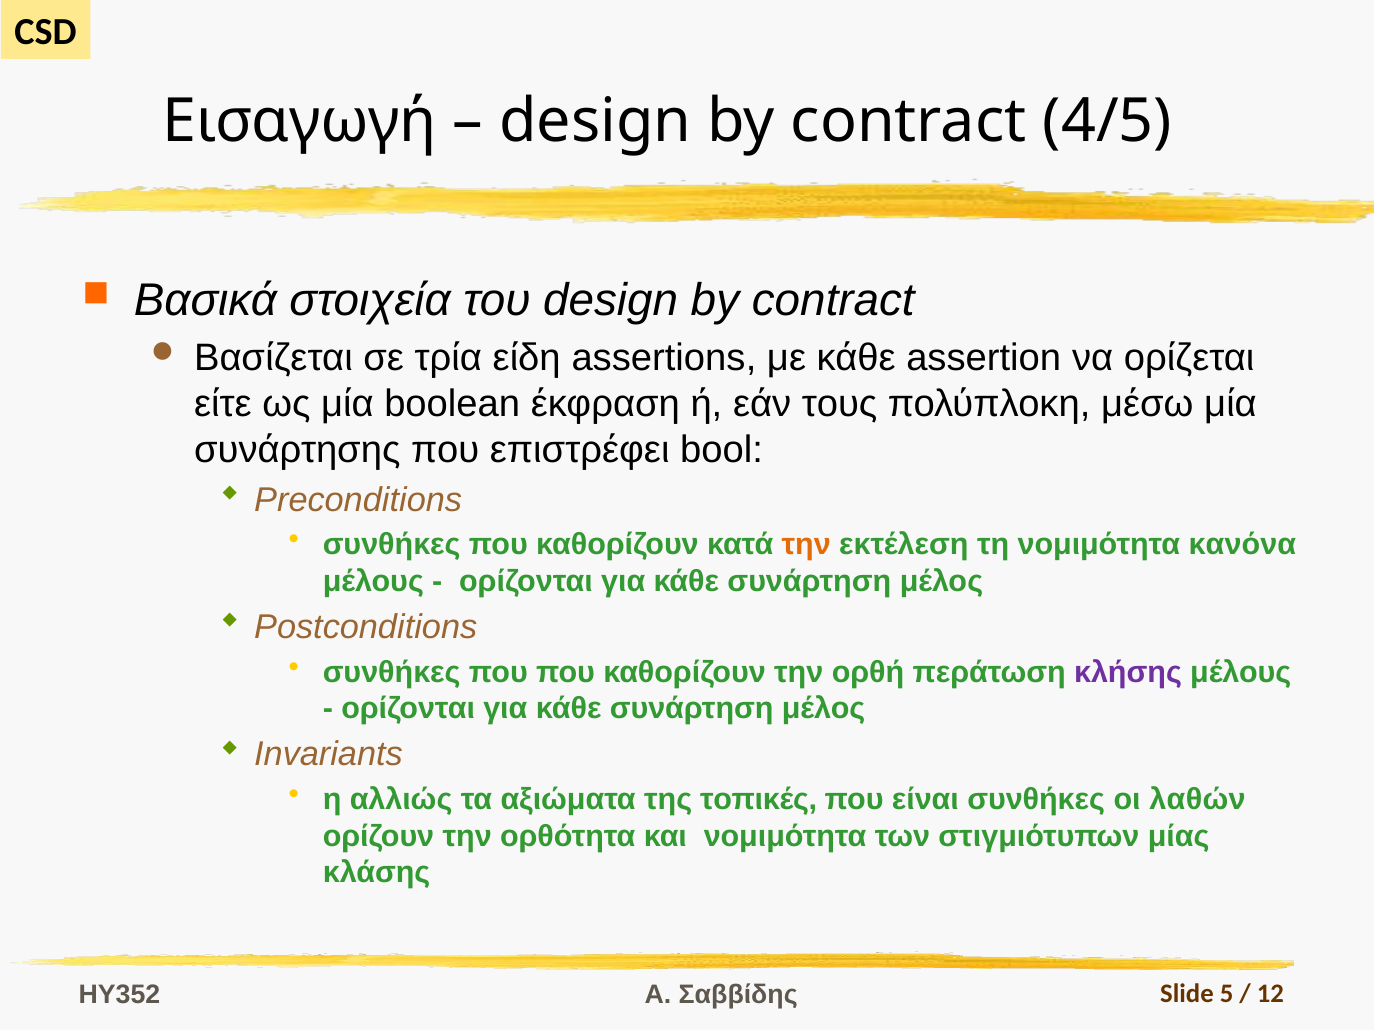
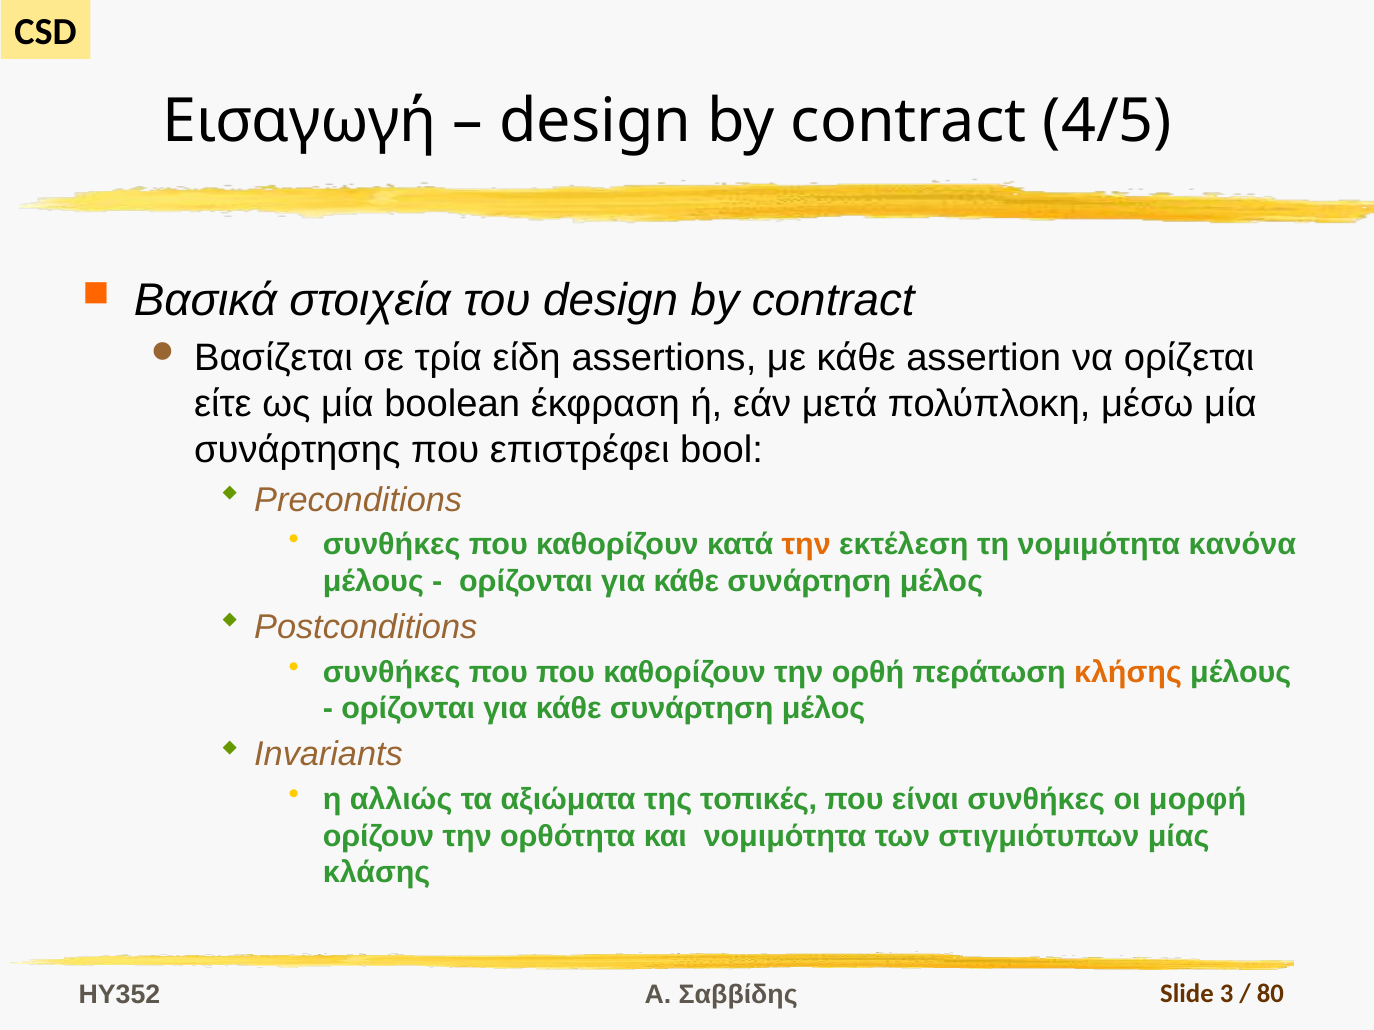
τους: τους -> μετά (840, 404)
κλήσης colour: purple -> orange (1128, 672)
λαθών: λαθών -> μορφή (1198, 800)
5: 5 -> 3 (1227, 995)
12: 12 -> 80 (1270, 995)
